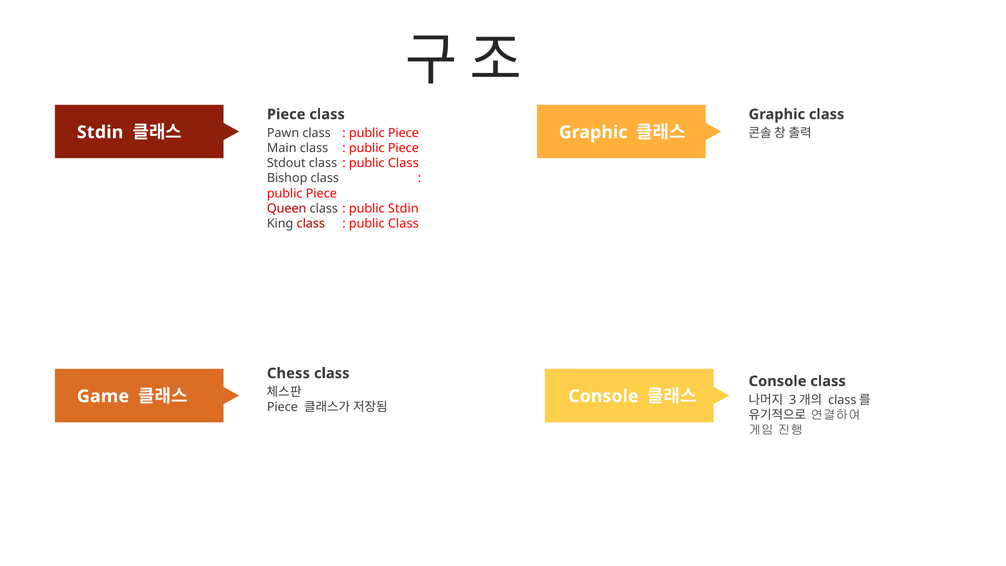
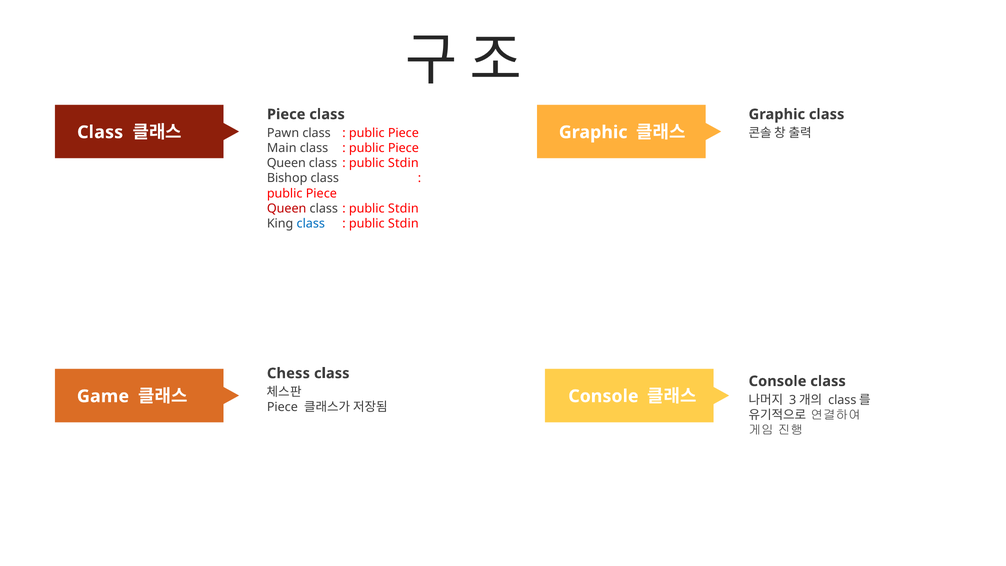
Stdin: Stdin -> Class (100, 132)
Stdout: Stdout -> Queen (286, 163)
Class: Class -> Stdin (403, 163)
class colour: red -> blue (311, 224)
Class: Class -> Stdin (403, 224)
